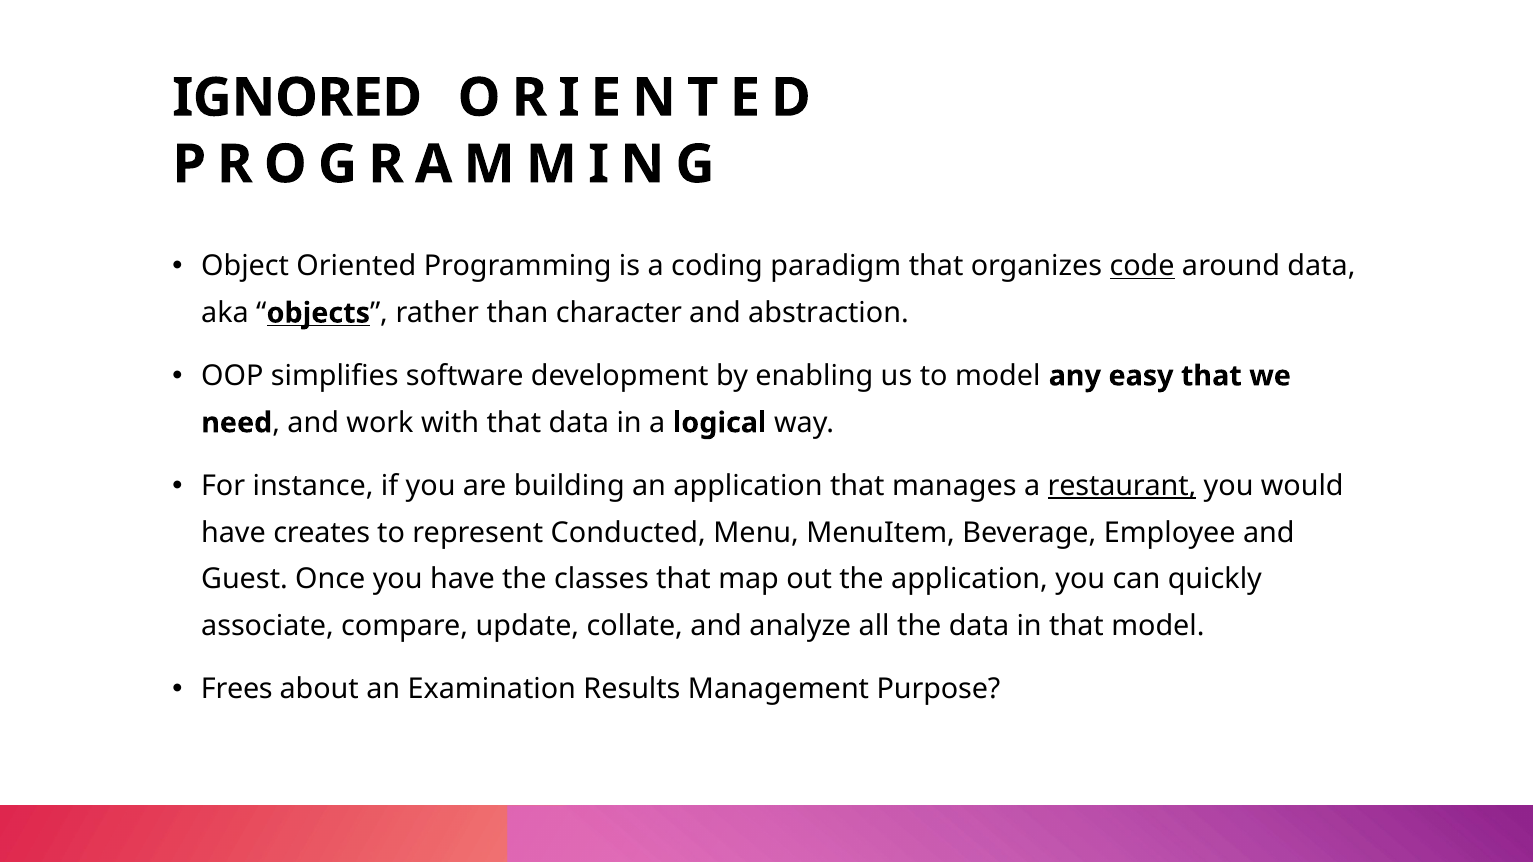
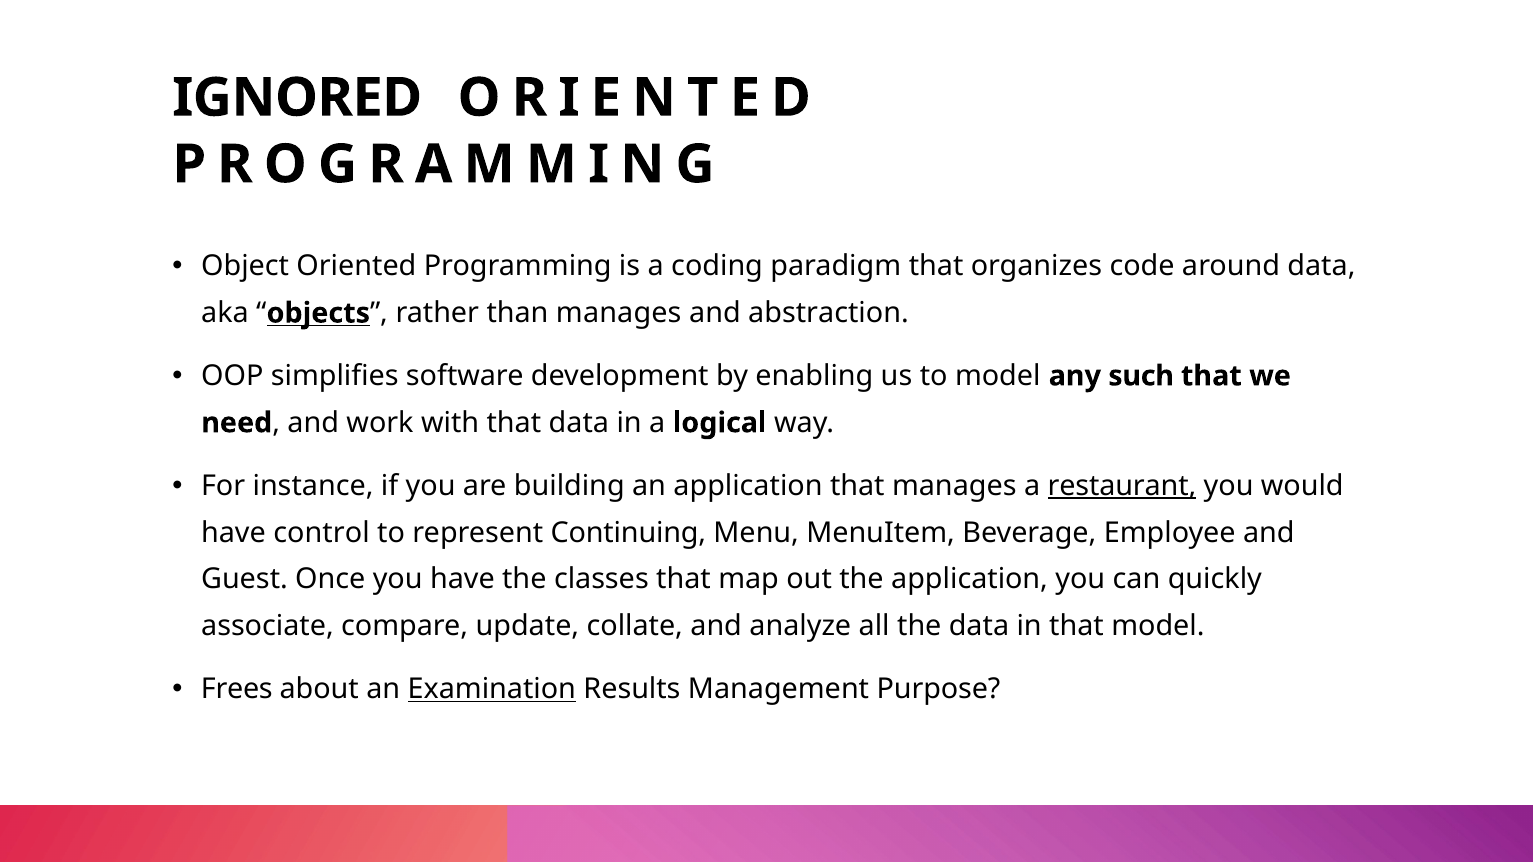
code underline: present -> none (1142, 266)
than character: character -> manages (619, 313)
easy: easy -> such (1141, 376)
creates: creates -> control (322, 533)
Conducted: Conducted -> Continuing (628, 533)
Examination underline: none -> present (492, 689)
